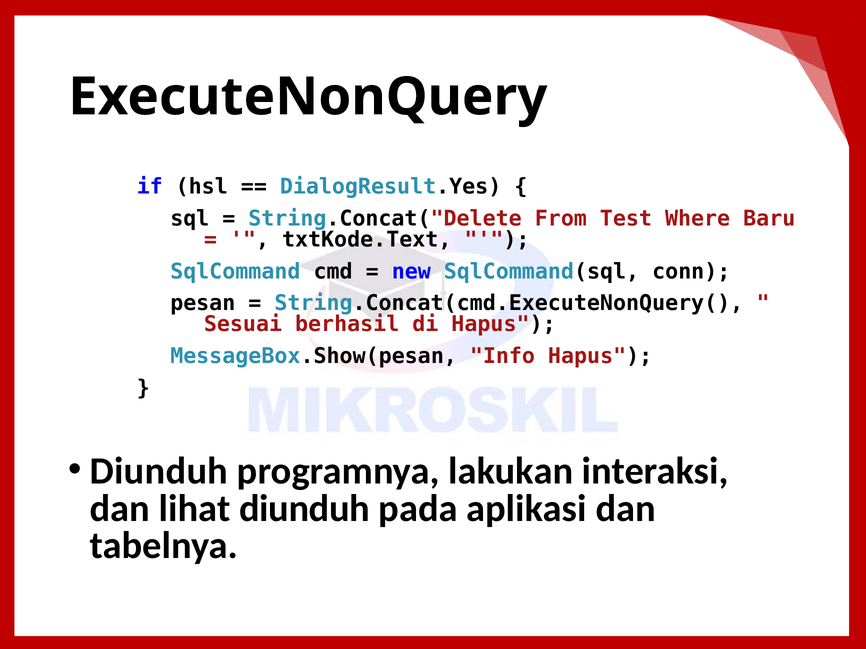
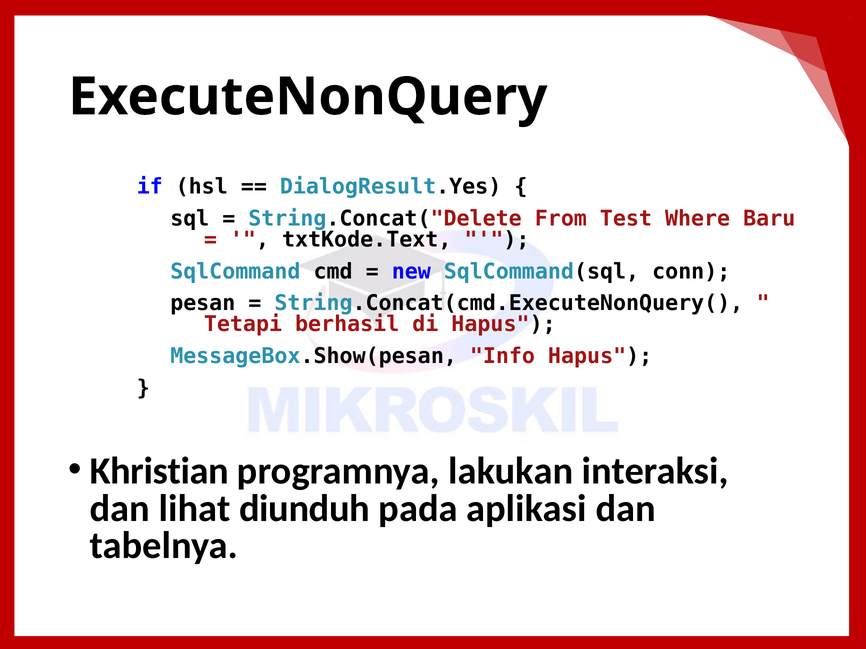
Sesuai: Sesuai -> Tetapi (243, 325)
Diunduh: Diunduh -> Khristian (159, 471)
